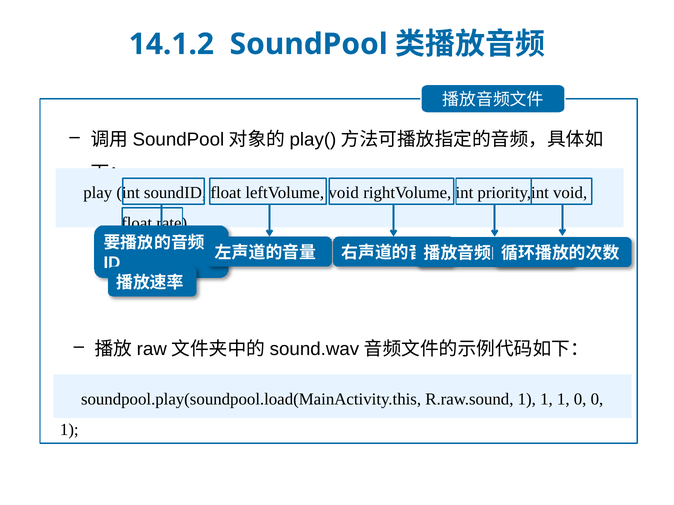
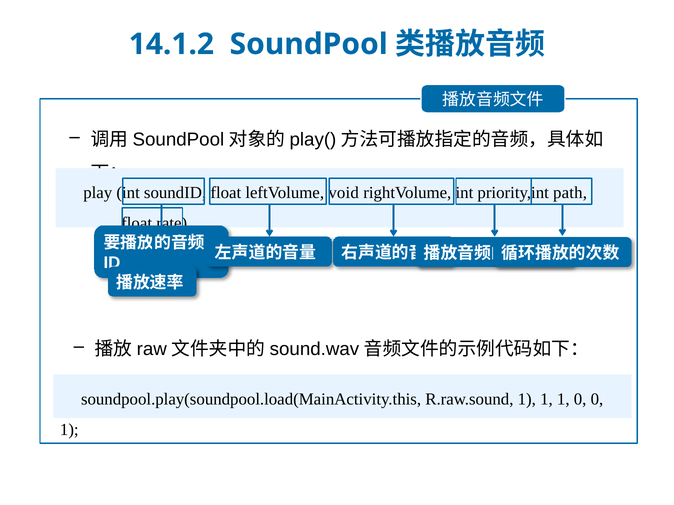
priority,int void: void -> path (570, 193)
